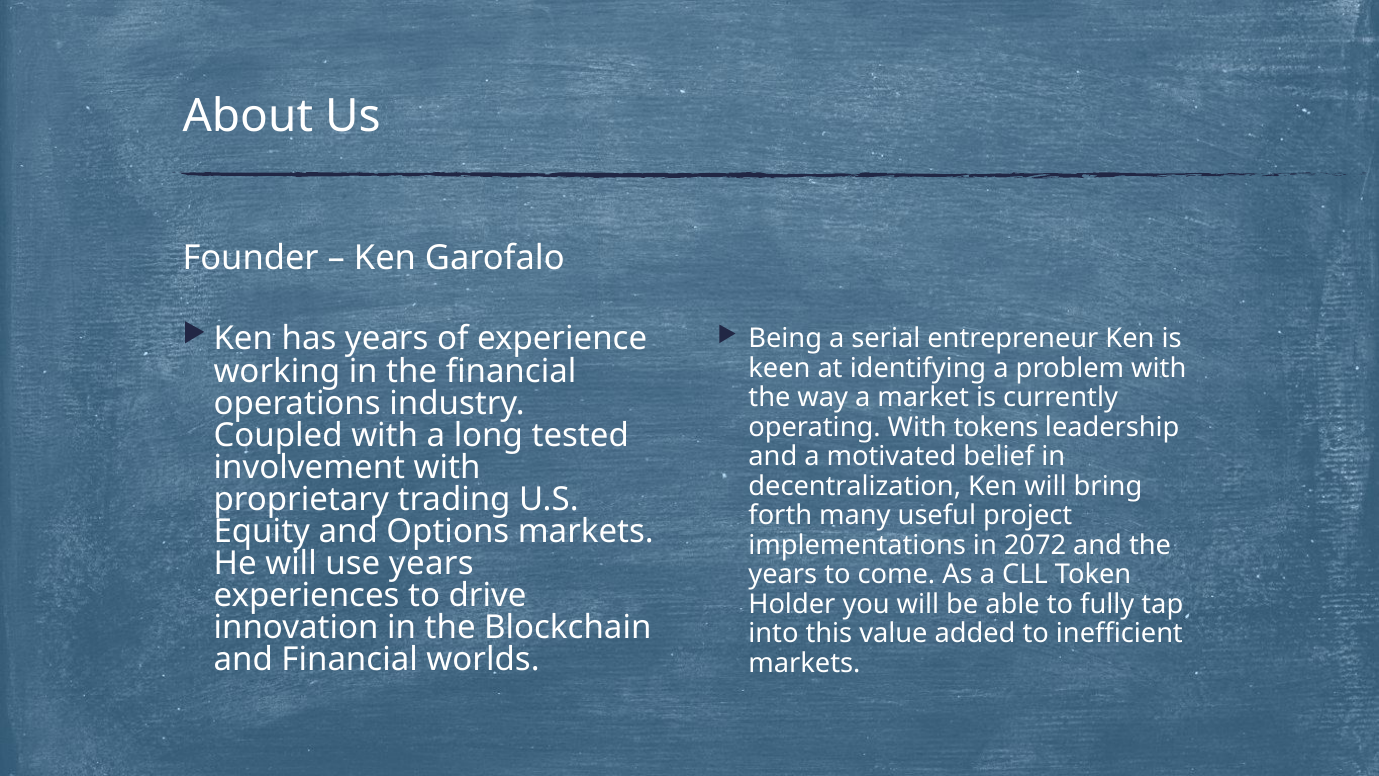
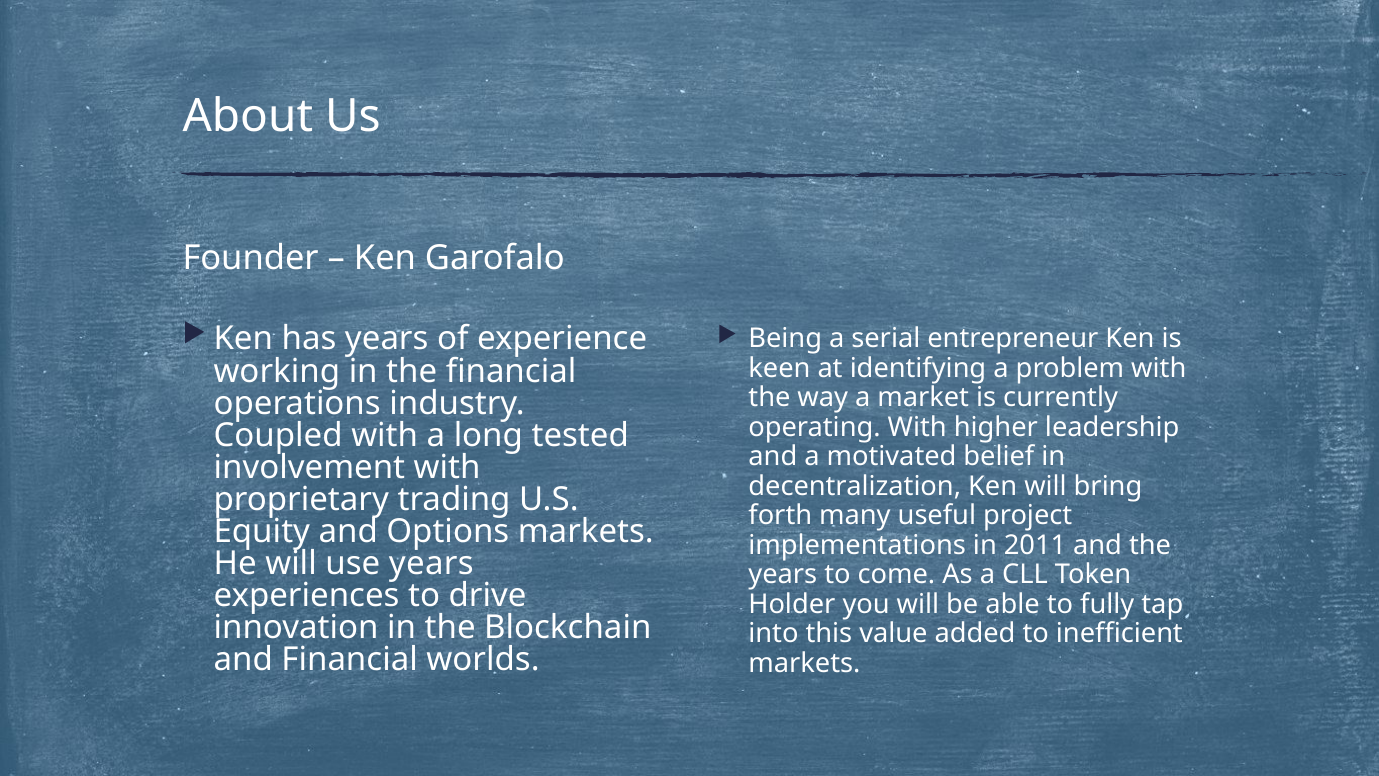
tokens: tokens -> higher (996, 427)
2072: 2072 -> 2011 (1035, 545)
